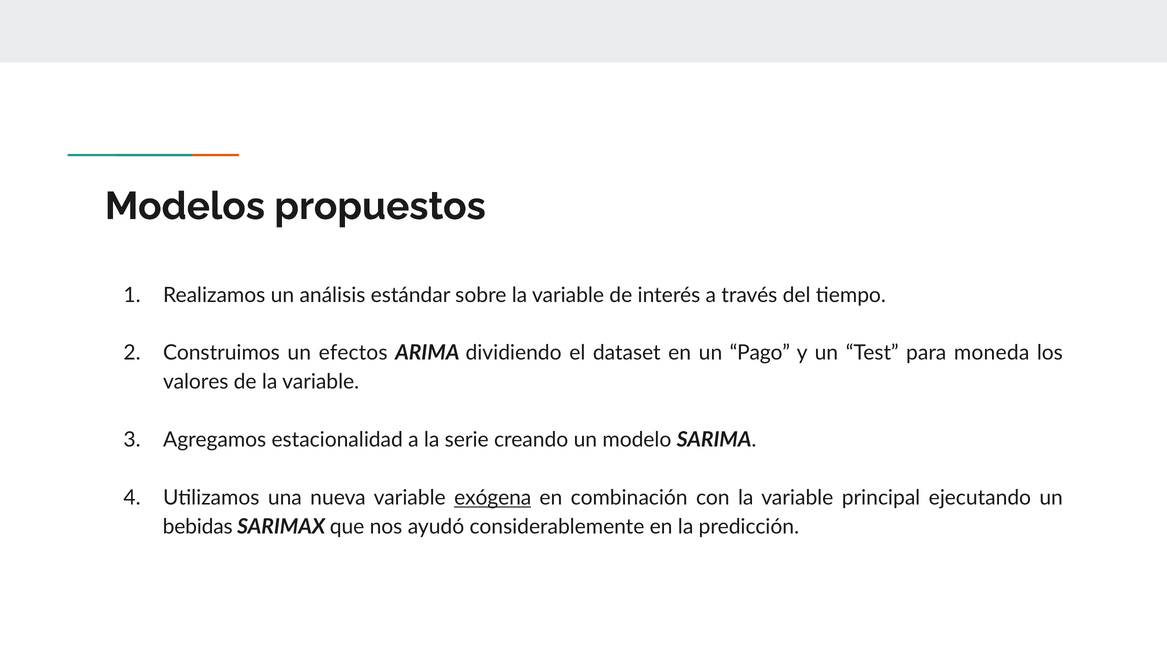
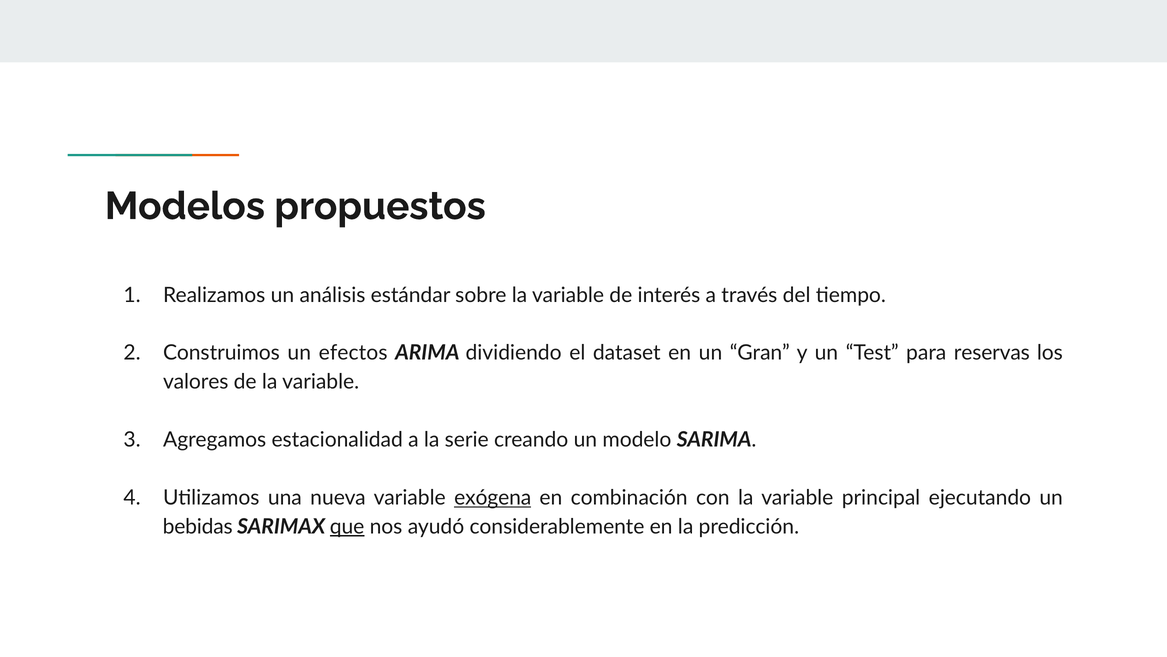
Pago: Pago -> Gran (760, 353)
moneda: moneda -> reservas (992, 353)
que underline: none -> present (347, 526)
